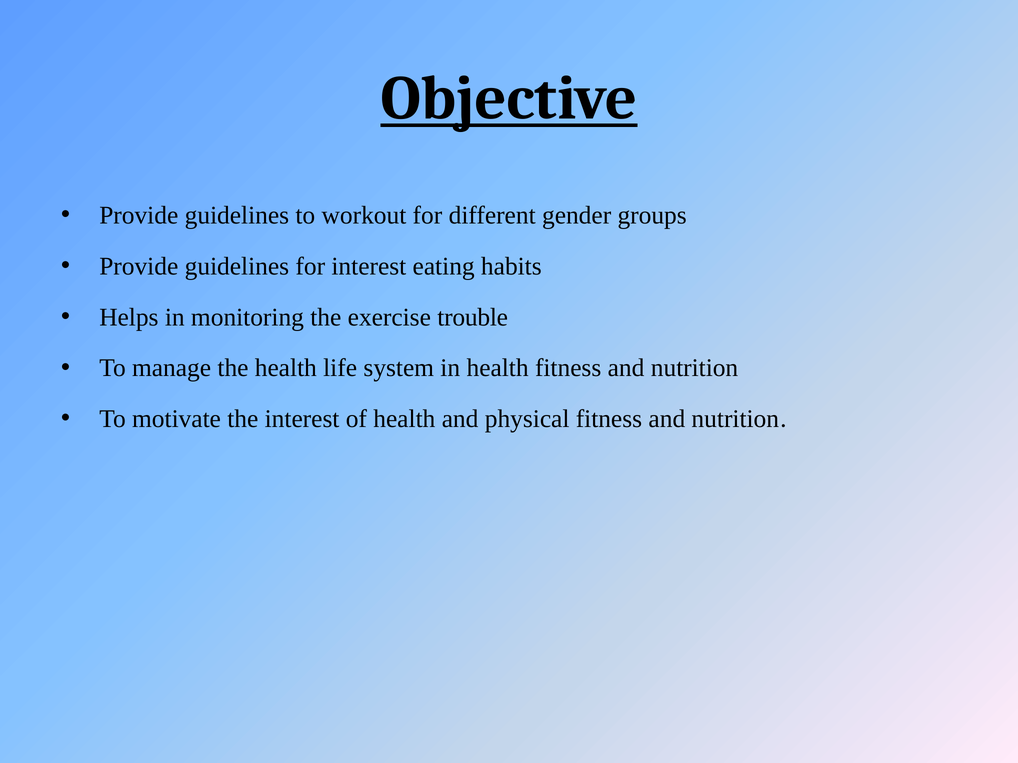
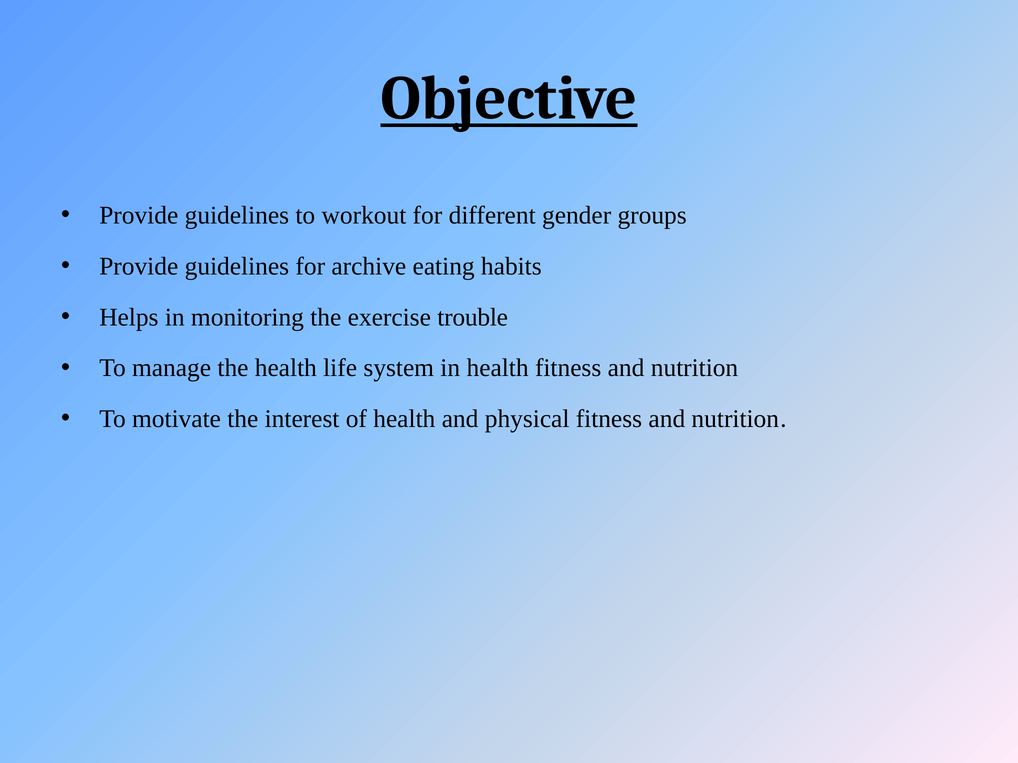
for interest: interest -> archive (369, 266)
